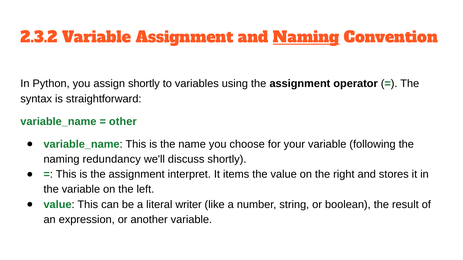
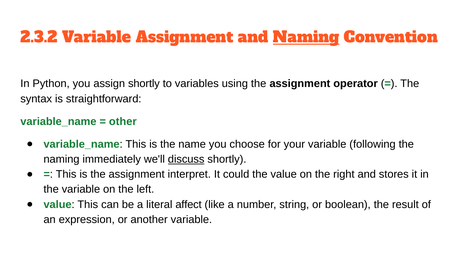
redundancy: redundancy -> immediately (112, 160)
discuss underline: none -> present (186, 160)
items: items -> could (236, 175)
writer: writer -> affect (189, 205)
